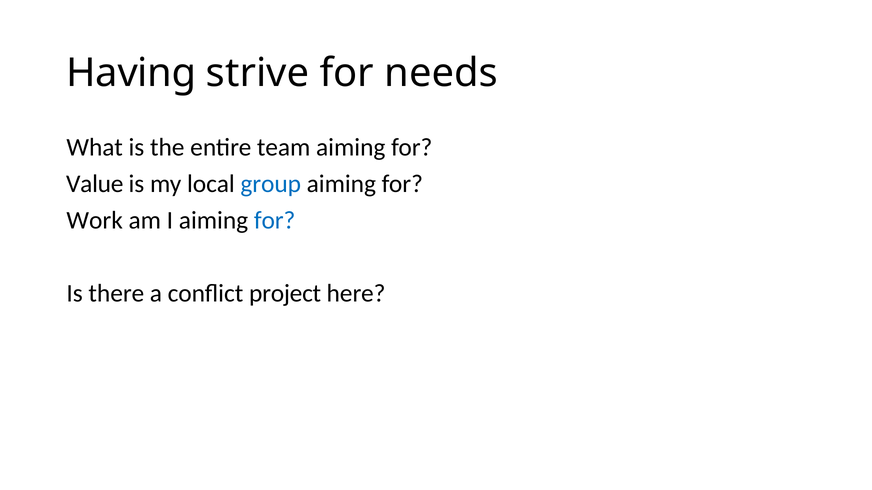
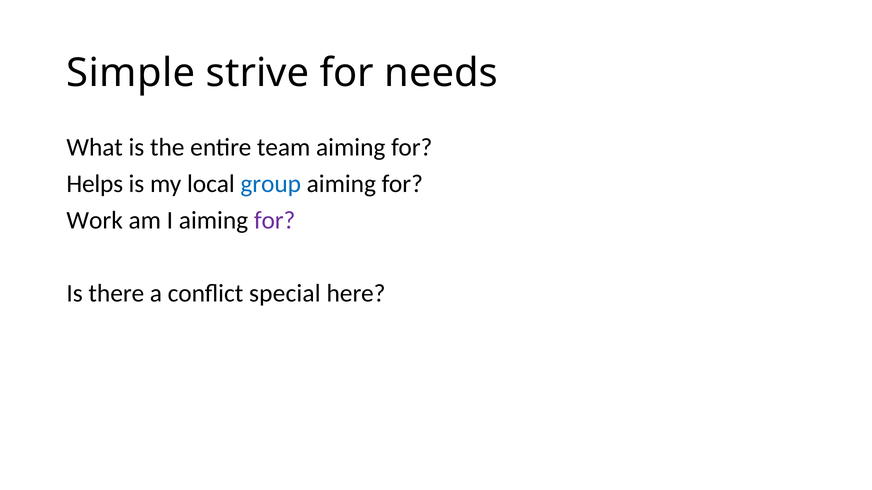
Having: Having -> Simple (131, 73)
Value: Value -> Helps (95, 184)
for colour: blue -> purple (275, 221)
project: project -> special (285, 294)
